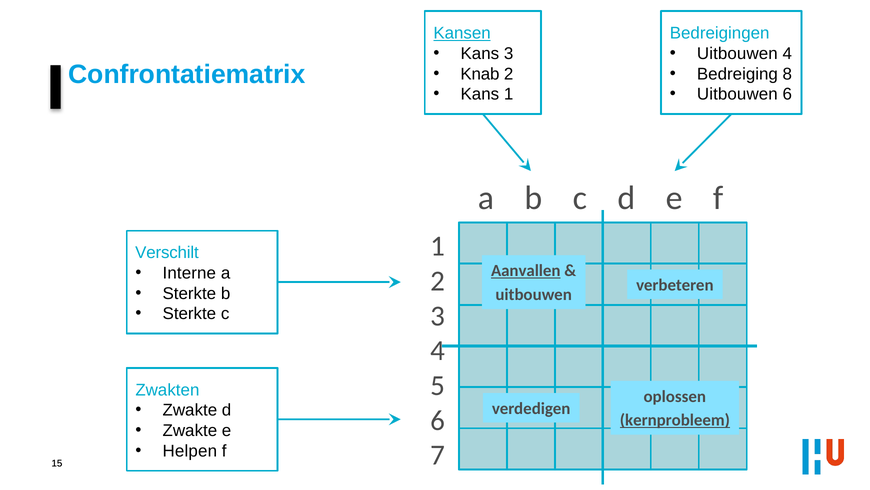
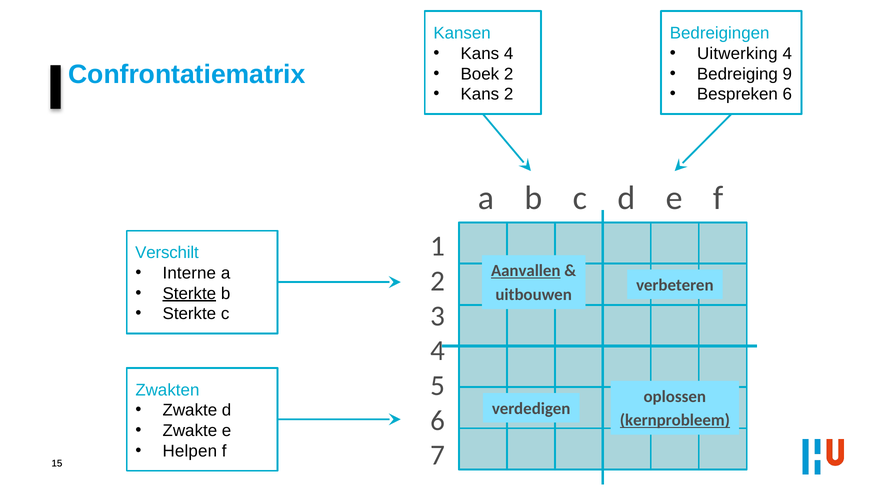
Kansen underline: present -> none (462, 33)
Kans 3: 3 -> 4 (509, 54)
Uitbouwen: Uitbouwen -> Uitwerking (737, 54)
Knab: Knab -> Boek (480, 74)
8: 8 -> 9 (787, 74)
Kans 1: 1 -> 2 (509, 94)
Uitbouwen: Uitbouwen -> Bespreken (737, 94)
Sterkte underline: none -> present (189, 293)
